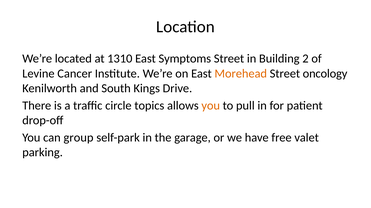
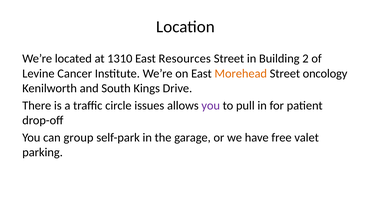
Symptoms: Symptoms -> Resources (185, 59)
topics: topics -> issues (149, 106)
you colour: orange -> purple (211, 106)
